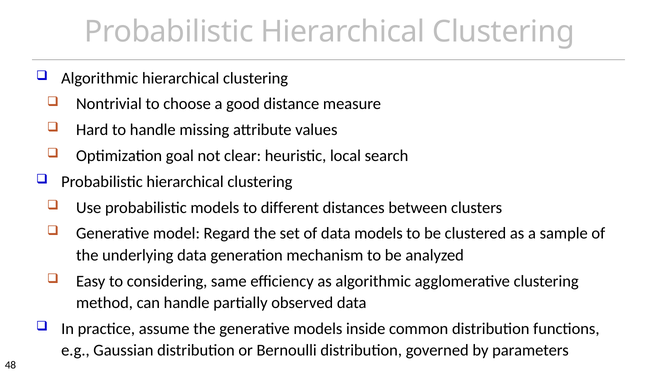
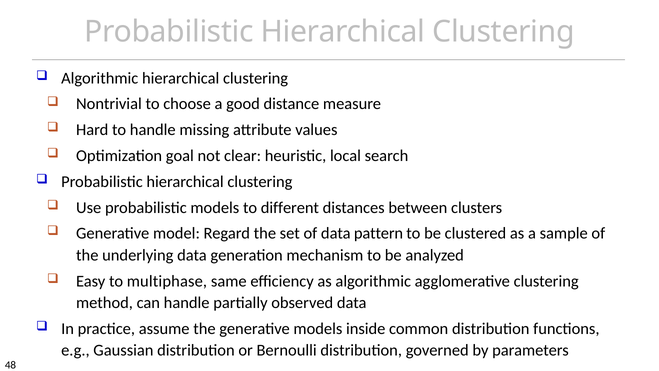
data models: models -> pattern (379, 233)
considering: considering -> multiphase (167, 281)
